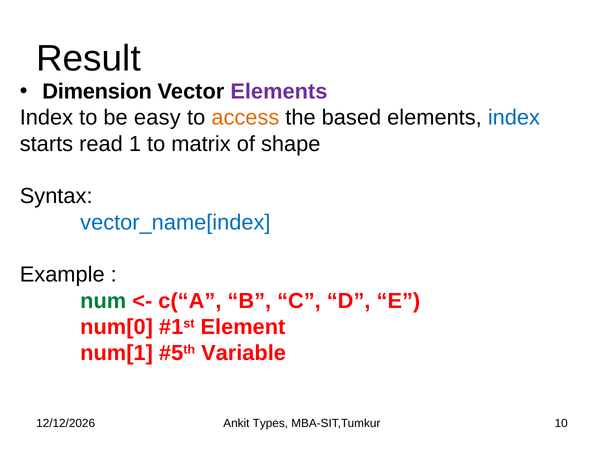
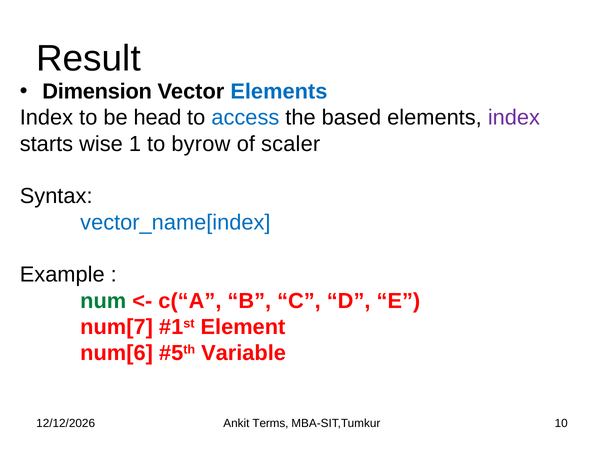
Elements colour: purple -> blue (279, 92)
easy: easy -> head (158, 118)
access colour: orange -> blue (245, 118)
index colour: blue -> purple (514, 118)
read: read -> wise (101, 144)
matrix: matrix -> byrow (201, 144)
shape: shape -> scaler (291, 144)
num[0: num[0 -> num[7 (117, 327)
num[1: num[1 -> num[6 (117, 353)
Types: Types -> Terms (270, 423)
